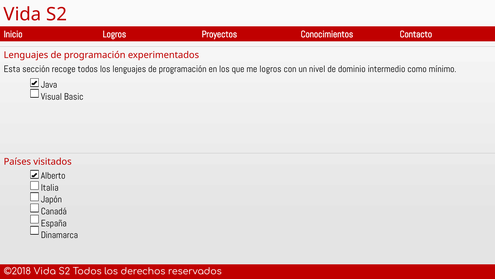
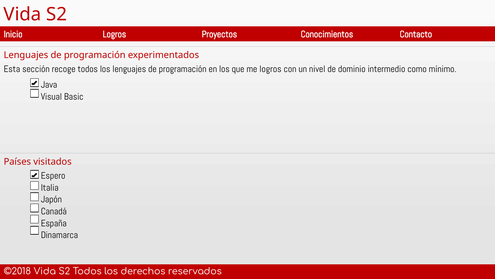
Alberto: Alberto -> Espero (53, 176)
